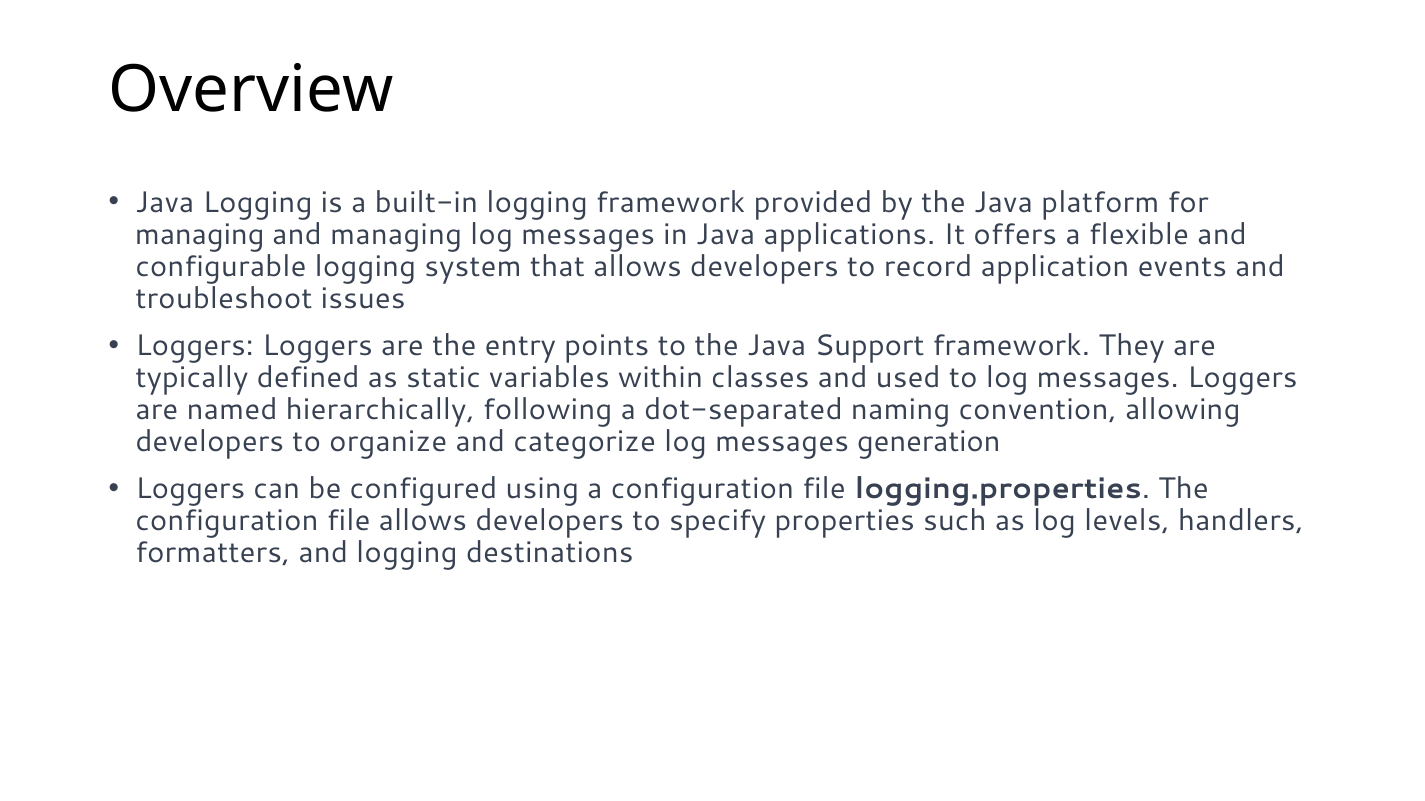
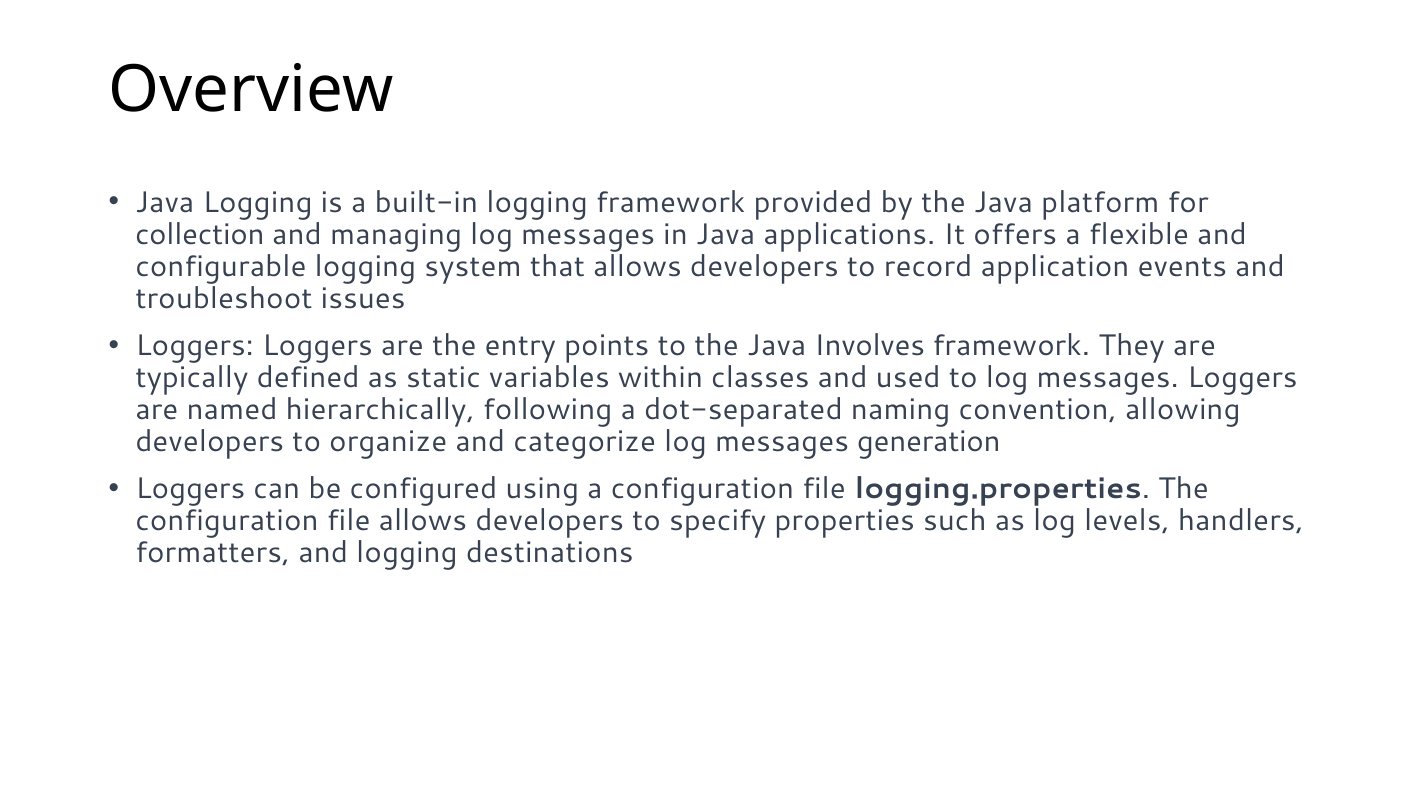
managing: managing -> collection (200, 235)
Support: Support -> Involves (870, 346)
